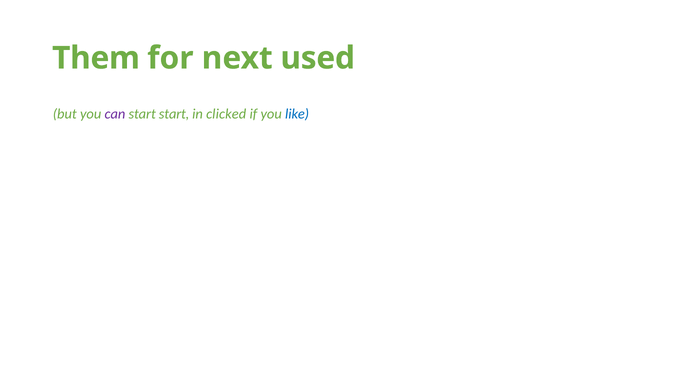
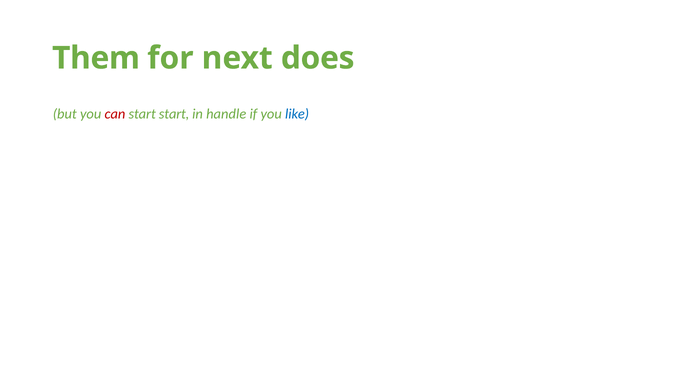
used: used -> does (318, 58)
can colour: purple -> red (115, 114)
clicked: clicked -> handle (226, 114)
